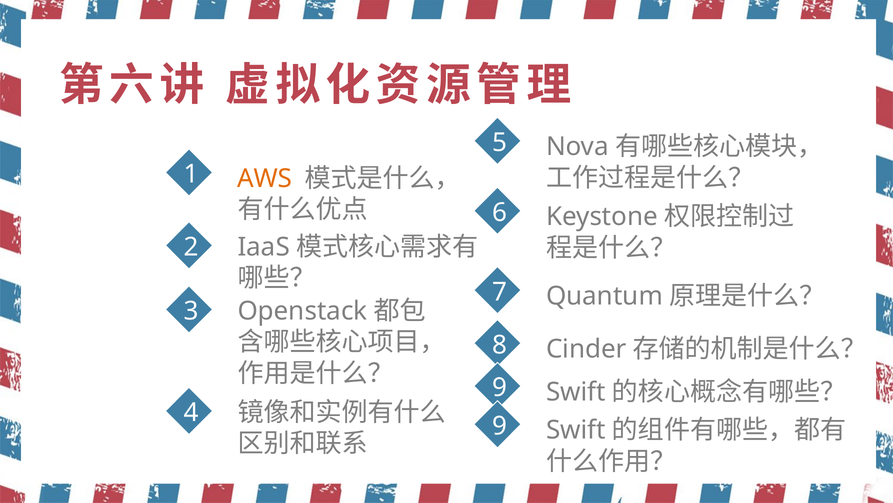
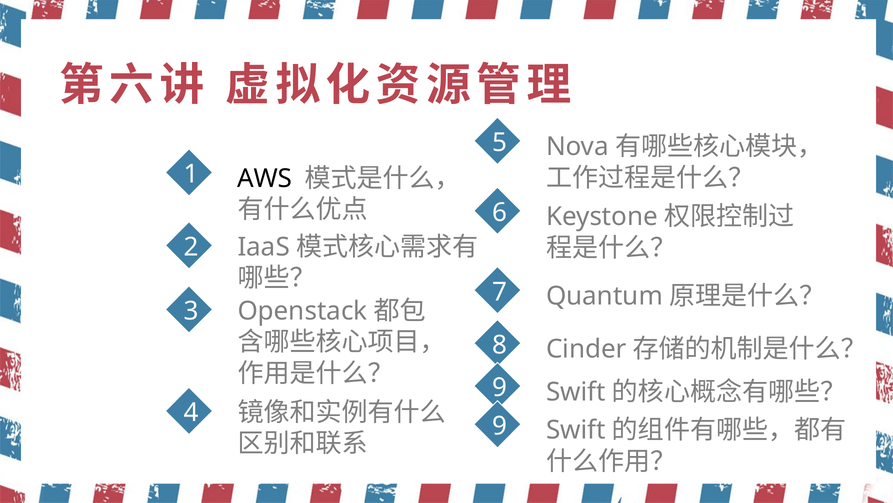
AWS colour: orange -> black (265, 178)
